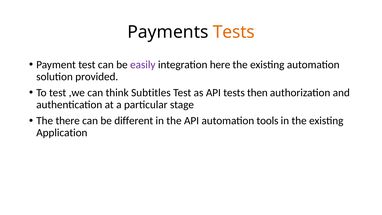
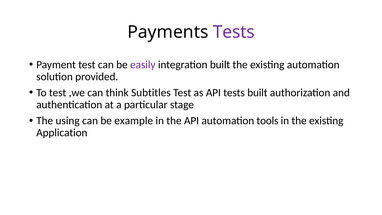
Tests colour: orange -> purple (234, 32)
integration here: here -> built (220, 65)
tests then: then -> built (257, 93)
there: there -> using (68, 121)
different: different -> example (134, 121)
